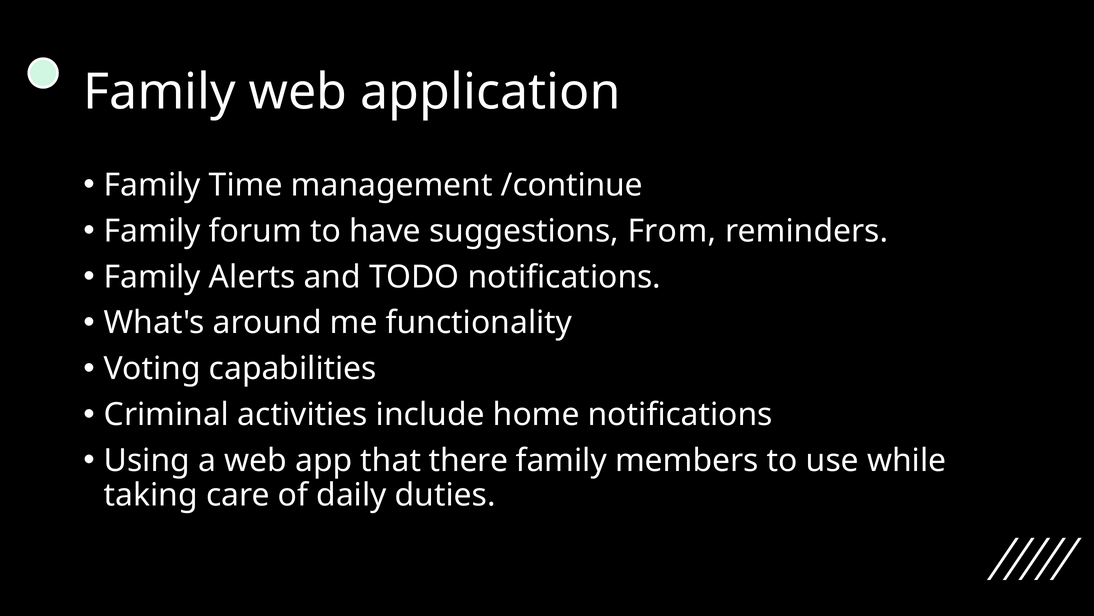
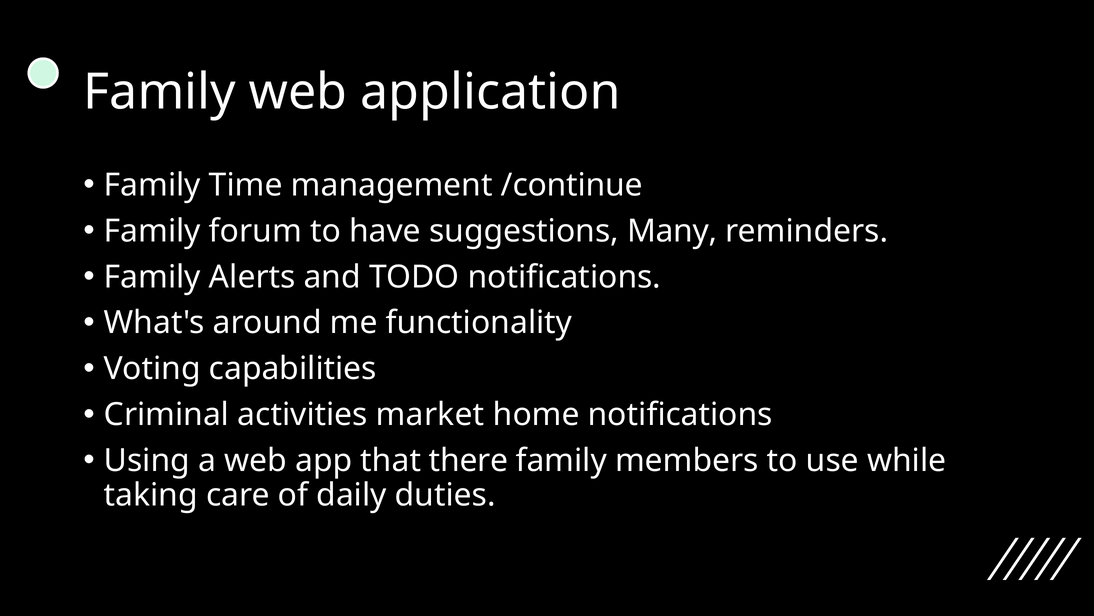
From: From -> Many (672, 231)
include: include -> market (430, 414)
